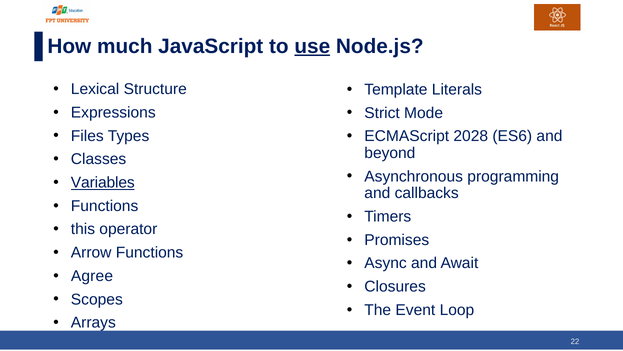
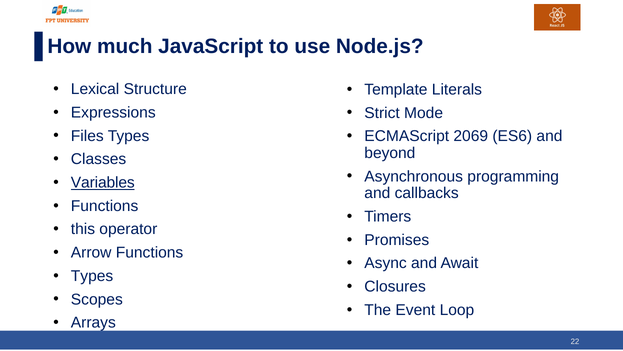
use underline: present -> none (312, 46)
2028: 2028 -> 2069 (471, 136)
Agree: Agree -> Types (92, 276)
